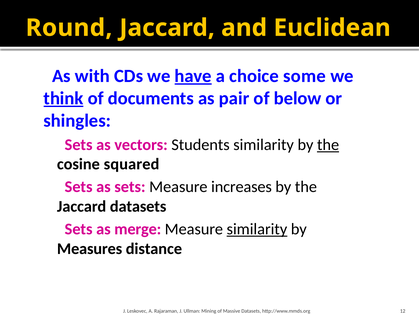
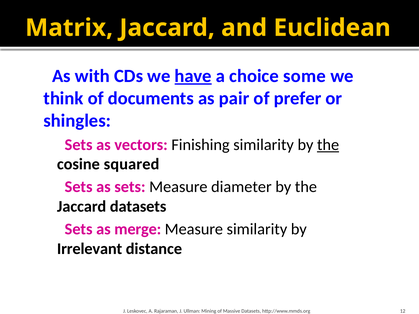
Round: Round -> Matrix (69, 28)
think underline: present -> none (64, 98)
below: below -> prefer (298, 98)
Students: Students -> Finishing (201, 145)
increases: increases -> diameter (241, 187)
similarity underline: present -> none (257, 229)
Measures: Measures -> Irrelevant (90, 249)
